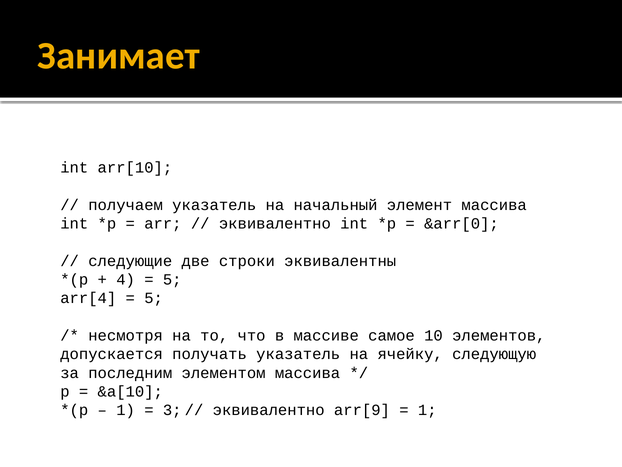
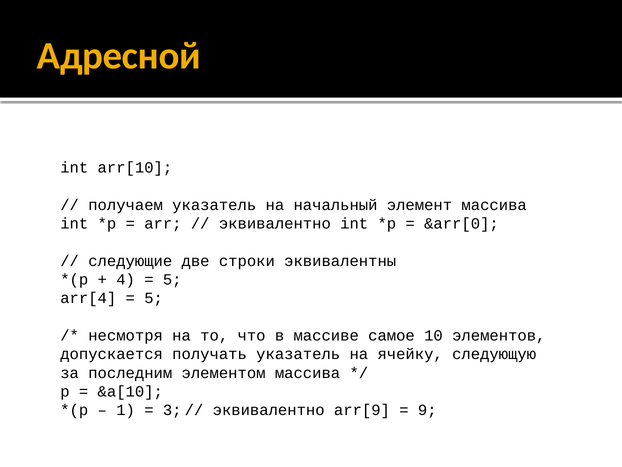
Занимает: Занимает -> Адресной (119, 56)
1: 1 -> 9 (427, 410)
